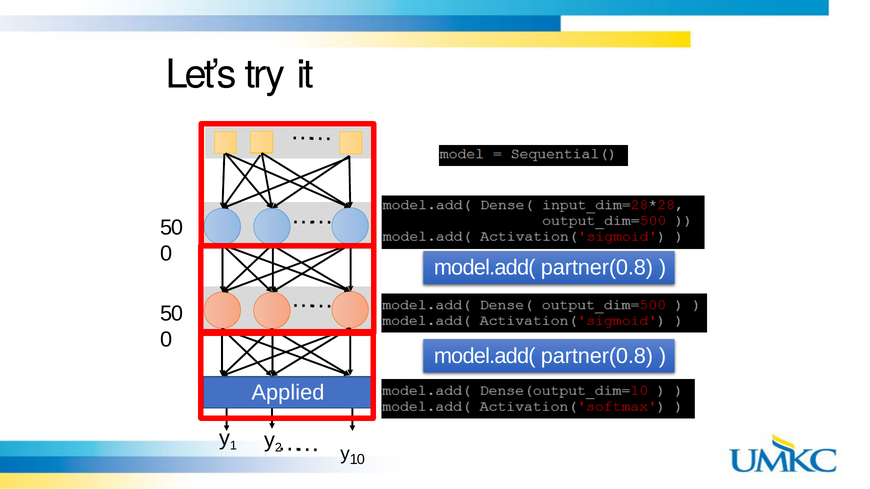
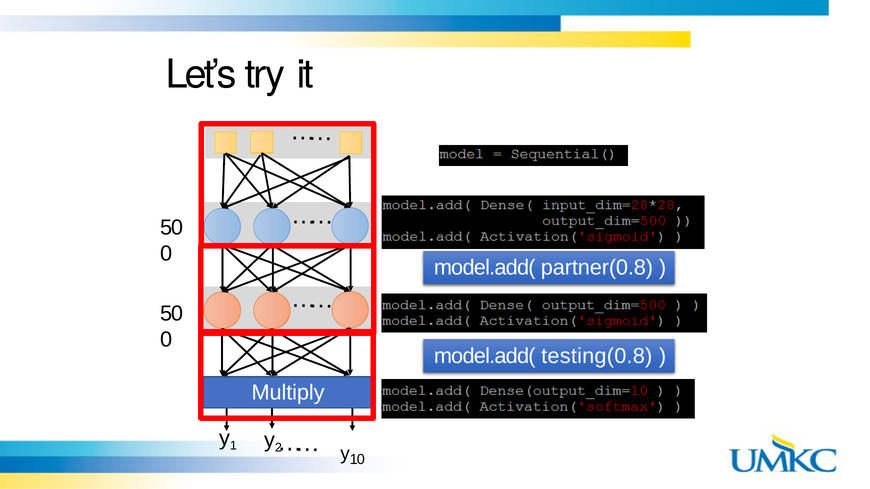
partner(0.8: partner(0.8 -> testing(0.8 (597, 356)
Applied: Applied -> Multiply (288, 393)
